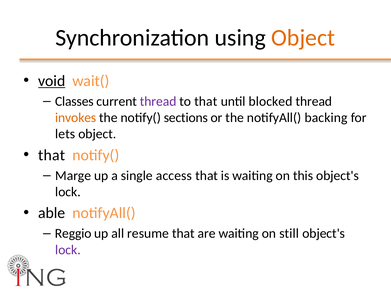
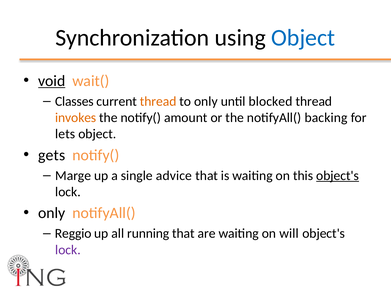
Object colour: orange -> blue (303, 38)
thread colour: purple -> orange (158, 101)
to that: that -> only (206, 101)
sections: sections -> amount (186, 118)
that: that -> gets (52, 155)
access: access -> advice (174, 176)
object's underline: none -> present (338, 176)
able: able -> only (52, 213)
resume: resume -> running (148, 234)
still: still -> will (289, 234)
